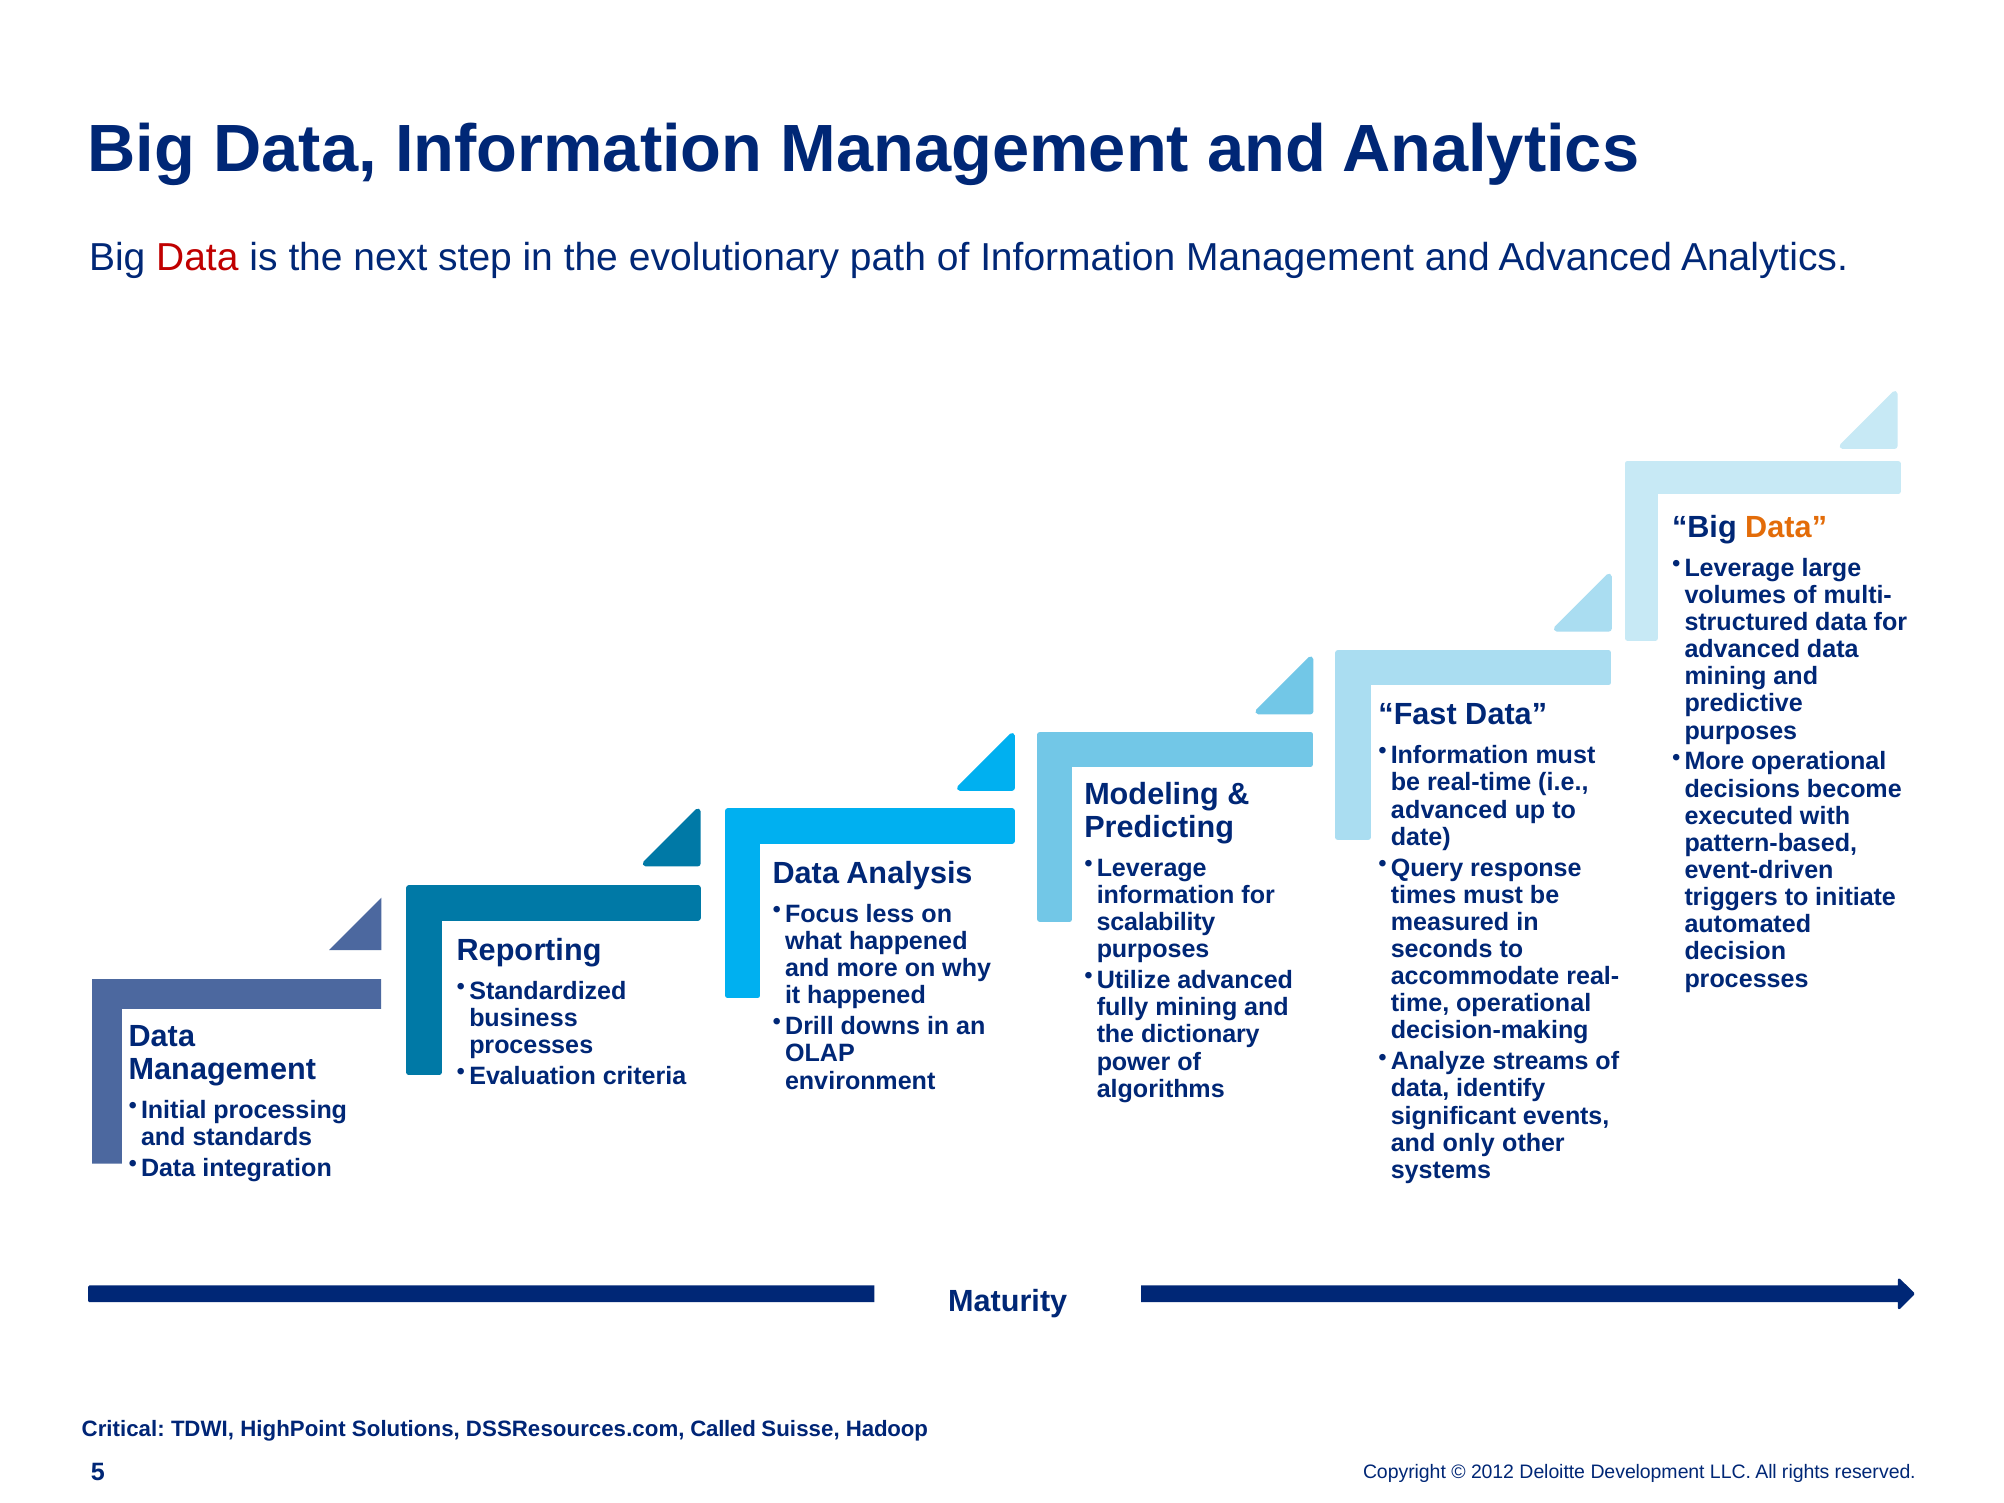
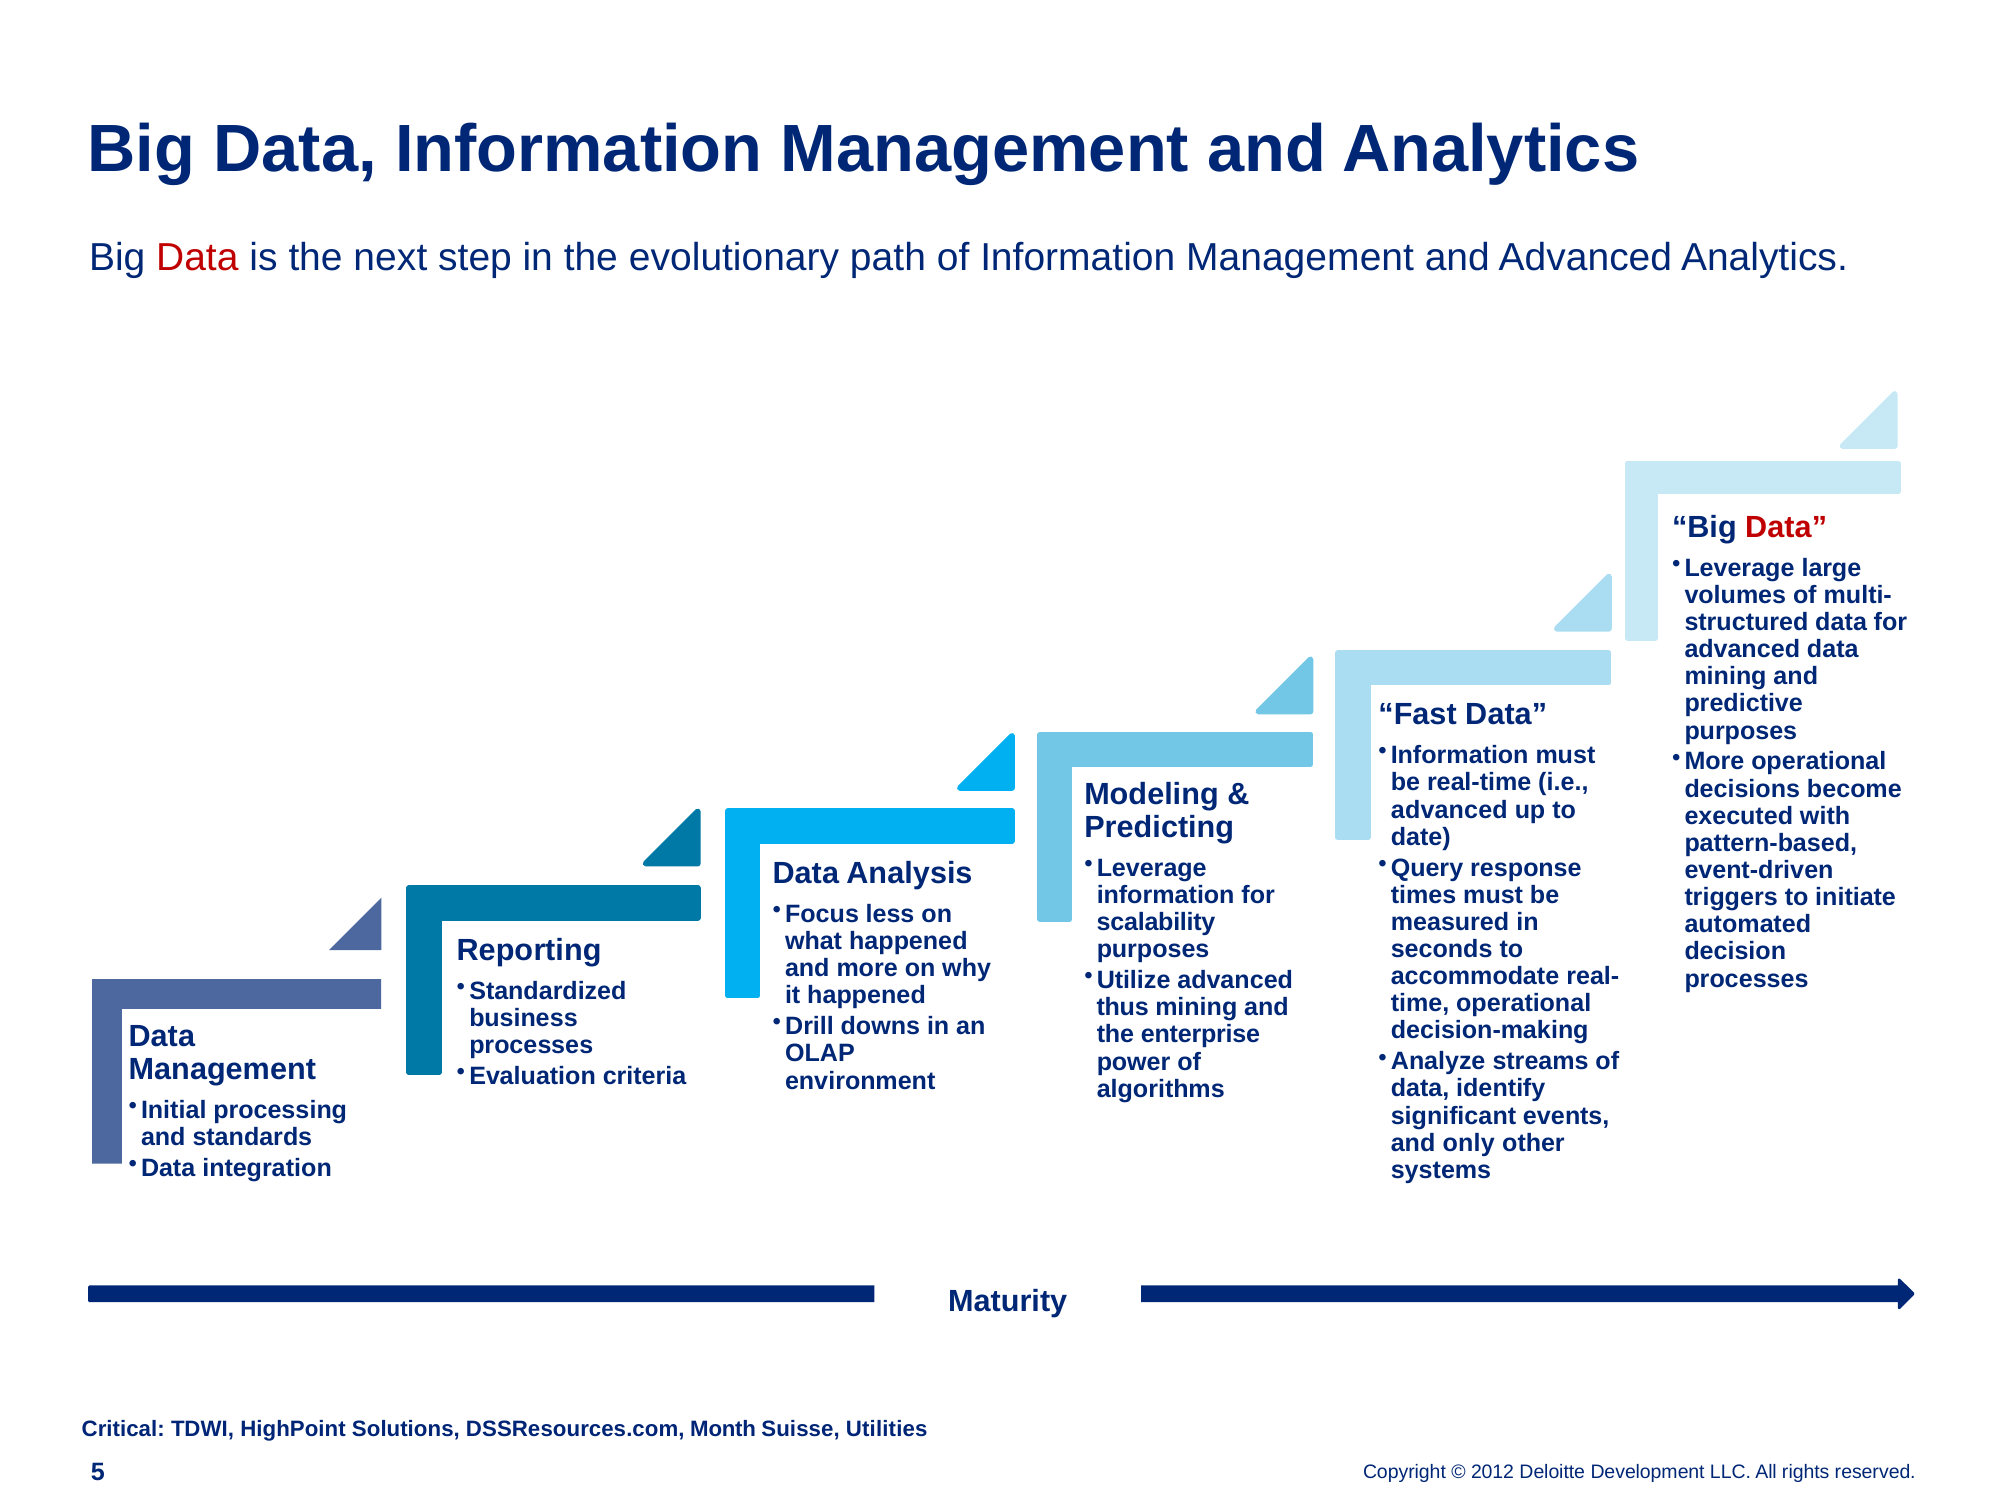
Data colour: orange -> red (1786, 527)
fully: fully -> thus (1123, 1008)
dictionary: dictionary -> enterprise (1200, 1035)
Called: Called -> Month (723, 1429)
Hadoop: Hadoop -> Utilities (887, 1429)
